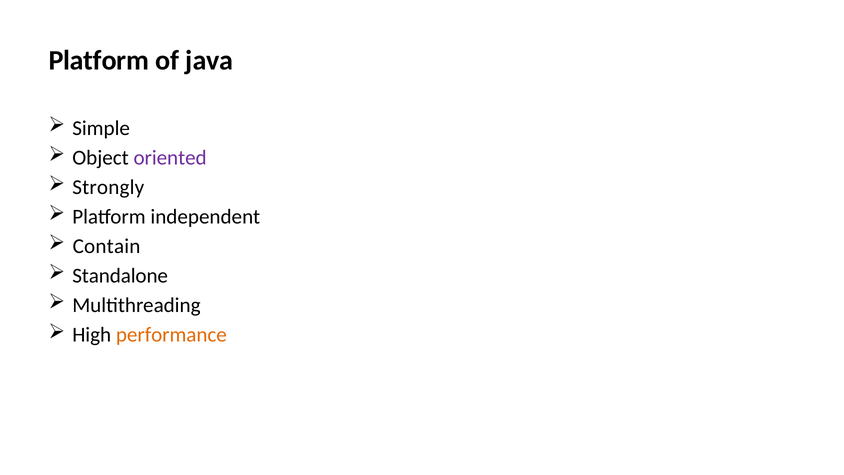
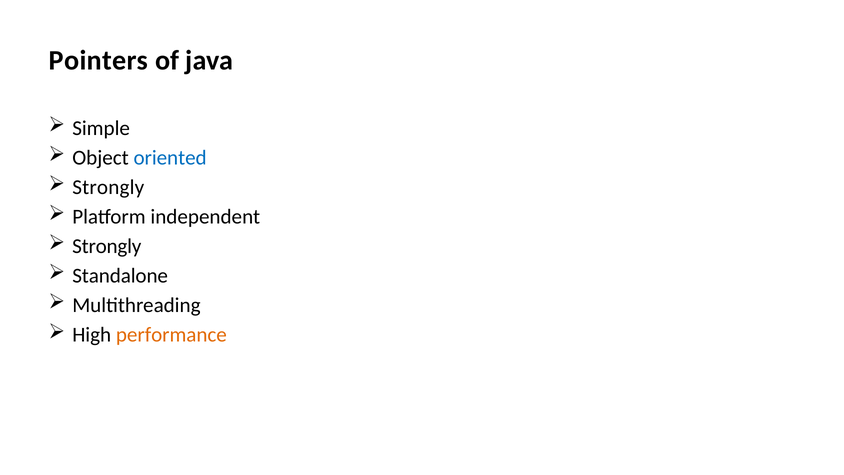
Platform: Platform -> Pointers (98, 61)
oriented colour: purple -> blue (170, 158)
Contain: Contain -> Strongly (107, 246)
